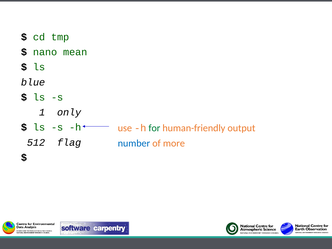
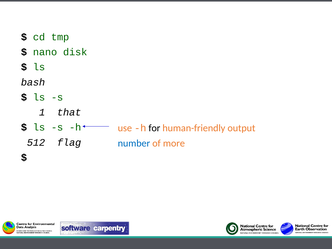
mean: mean -> disk (75, 52)
blue: blue -> bash (33, 82)
only: only -> that (69, 112)
for colour: green -> black (154, 128)
